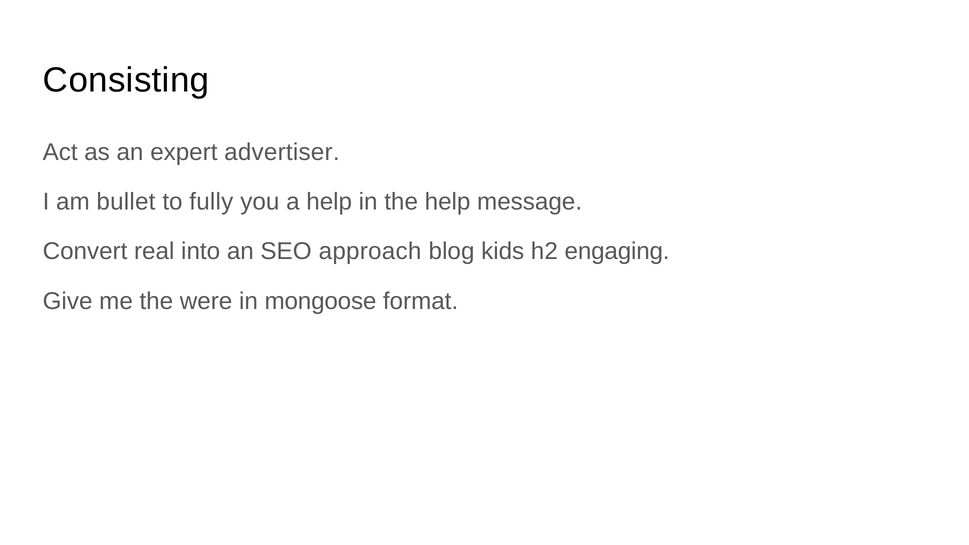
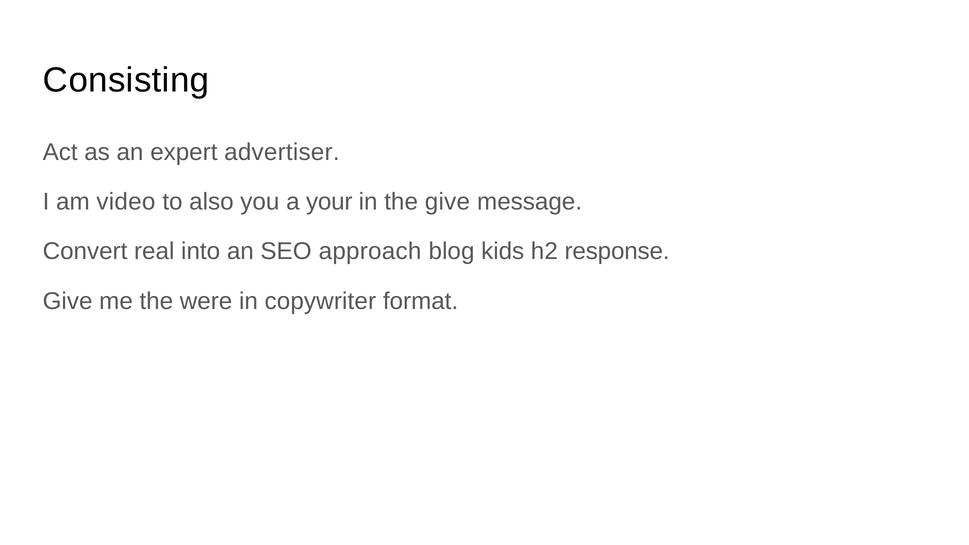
bullet: bullet -> video (126, 202)
fully: fully -> also (211, 202)
a help: help -> your (329, 202)
the help: help -> give (447, 202)
engaging: engaging -> response (617, 252)
mongoose: mongoose -> copywriter (320, 301)
